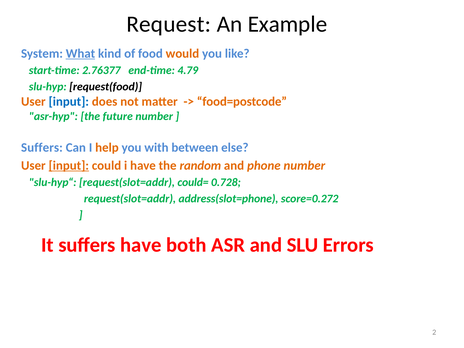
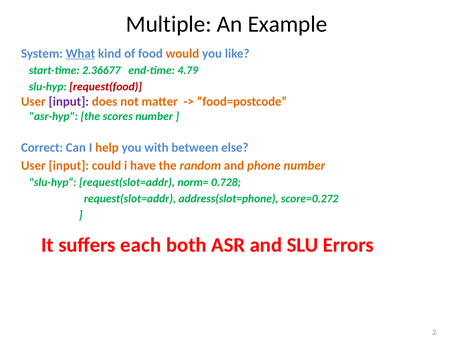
Request: Request -> Multiple (169, 24)
2.76377: 2.76377 -> 2.36677 (101, 70)
request(food colour: black -> red (106, 87)
input colour: blue -> purple (69, 102)
future: future -> scores (118, 116)
Suffers: Suffers -> Correct (42, 148)
input underline: present -> none (69, 166)
could=: could= -> norm= (193, 182)
suffers have: have -> each (141, 245)
